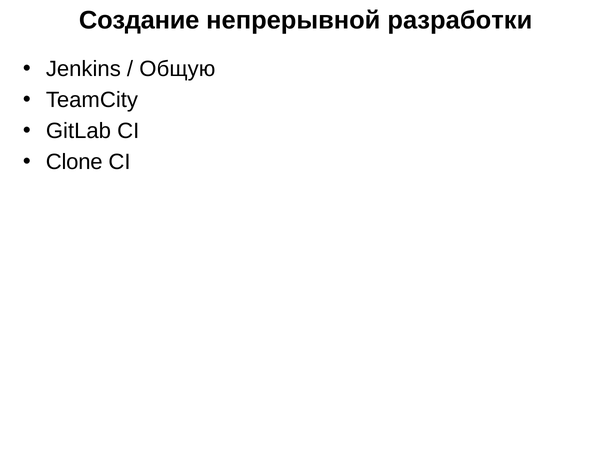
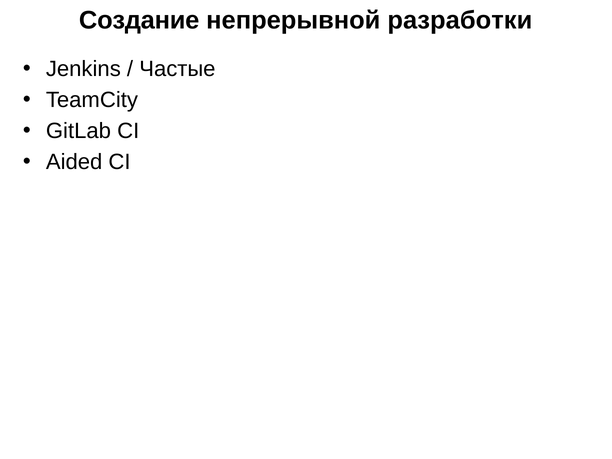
Общую: Общую -> Частые (177, 69)
Clone: Clone -> Aided (74, 162)
